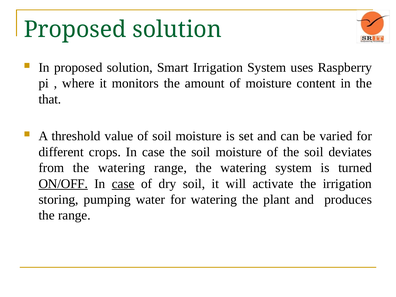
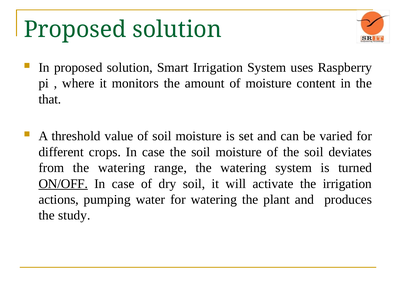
case underline: present -> none (123, 184)
storing: storing -> actions (59, 199)
the range: range -> study (74, 215)
